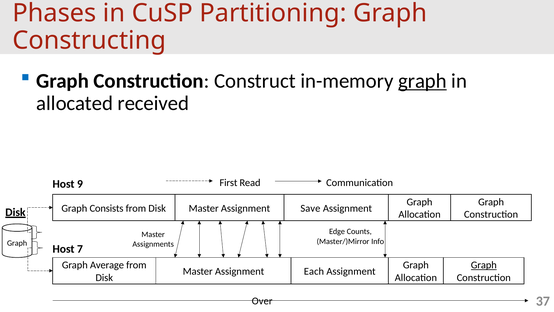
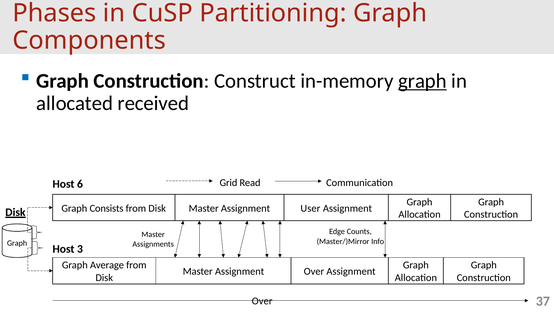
Constructing: Constructing -> Components (89, 41)
First: First -> Grid (228, 183)
9: 9 -> 6 (80, 184)
Save: Save -> User (310, 208)
7: 7 -> 3 (80, 249)
Graph underline: present -> none (484, 265)
Master Assignment Each: Each -> Over (314, 271)
